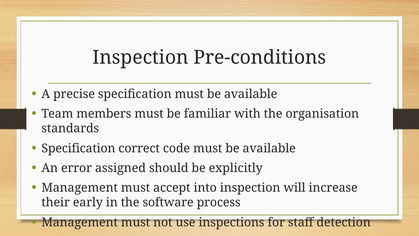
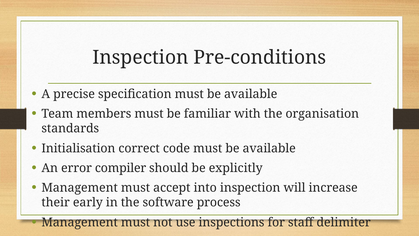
Specification: Specification -> Initialisation (78, 148)
assigned: assigned -> compiler (121, 168)
detection: detection -> delimiter (344, 222)
